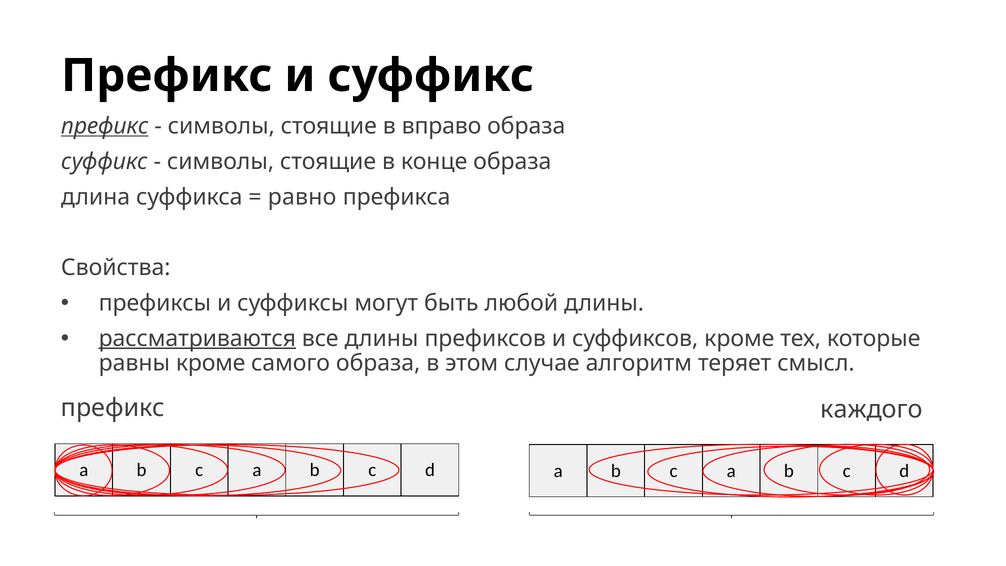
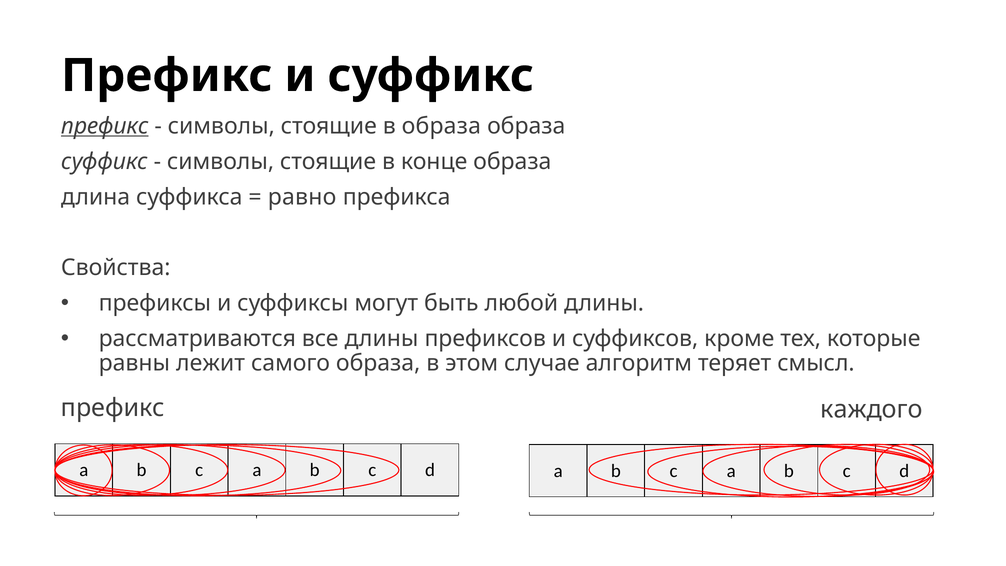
в вправо: вправо -> образа (441, 126)
рассматриваются underline: present -> none (197, 338)
равны кроме: кроме -> лежит (211, 363)
